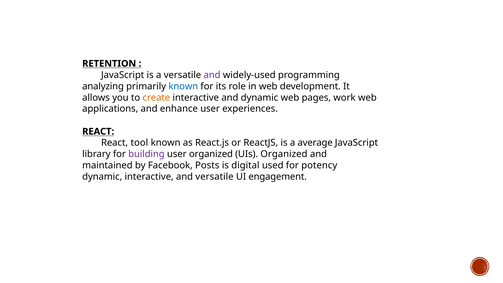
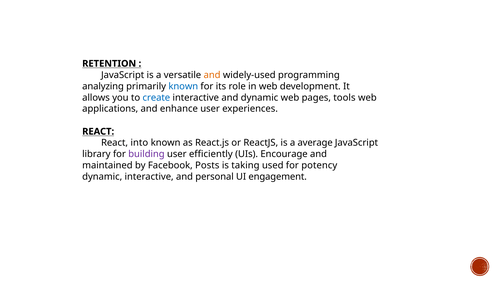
and colour: purple -> orange (212, 75)
create colour: orange -> blue (156, 98)
work: work -> tools (344, 98)
tool: tool -> into (139, 143)
user organized: organized -> efficiently (211, 154)
UIs Organized: Organized -> Encourage (284, 154)
digital: digital -> taking (245, 165)
and versatile: versatile -> personal (215, 177)
